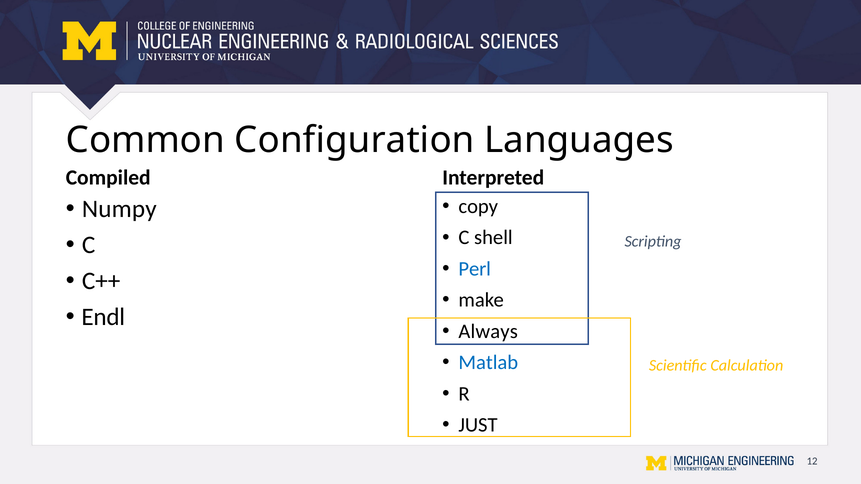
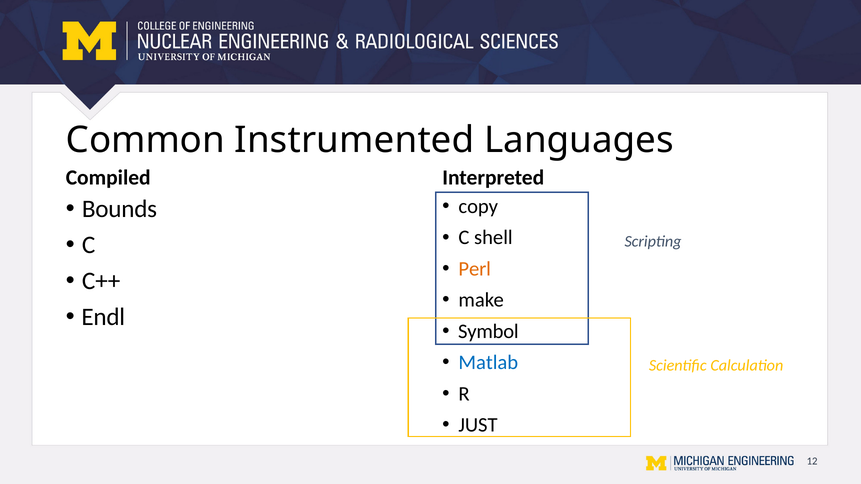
Configuration: Configuration -> Instrumented (354, 140)
Numpy: Numpy -> Bounds (119, 209)
Perl colour: blue -> orange (475, 269)
Always: Always -> Symbol (488, 332)
